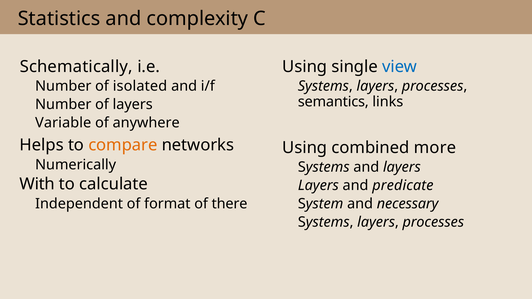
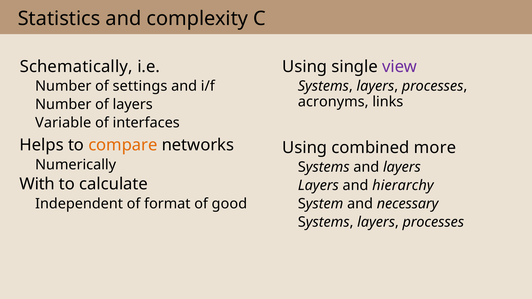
view colour: blue -> purple (400, 67)
isolated: isolated -> settings (140, 86)
semantics: semantics -> acronyms (333, 102)
anywhere: anywhere -> interfaces (146, 123)
predicate: predicate -> hierarchy (403, 186)
there: there -> good (229, 204)
